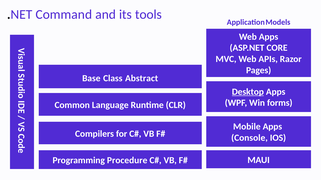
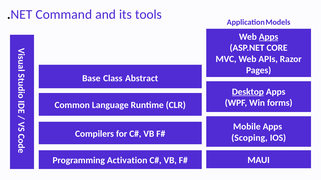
Apps underline: none -> present (269, 37)
Console: Console -> Scoping (249, 138)
Procedure: Procedure -> Activation (127, 161)
